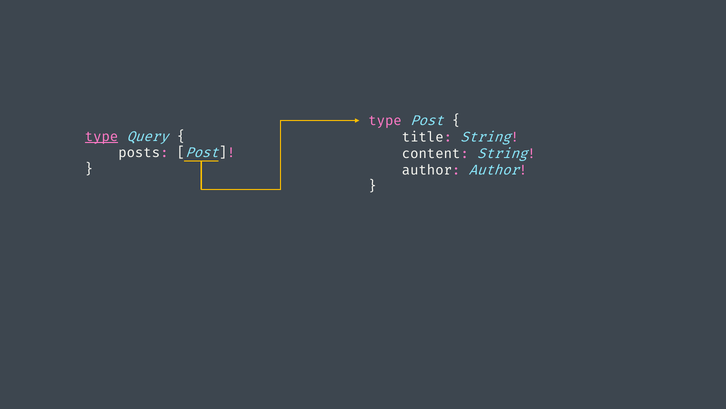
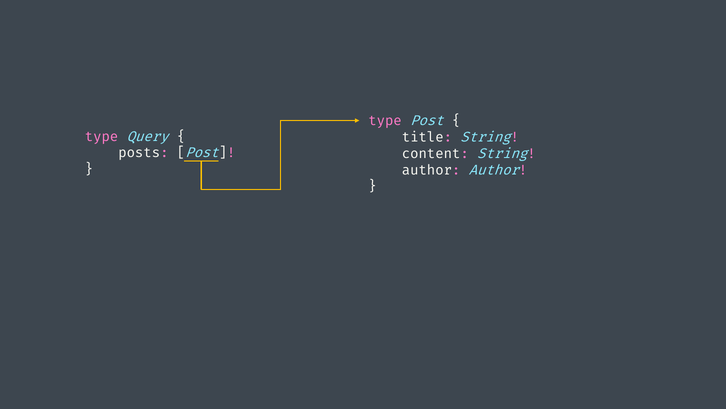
type underline: present -> none (102, 136)
